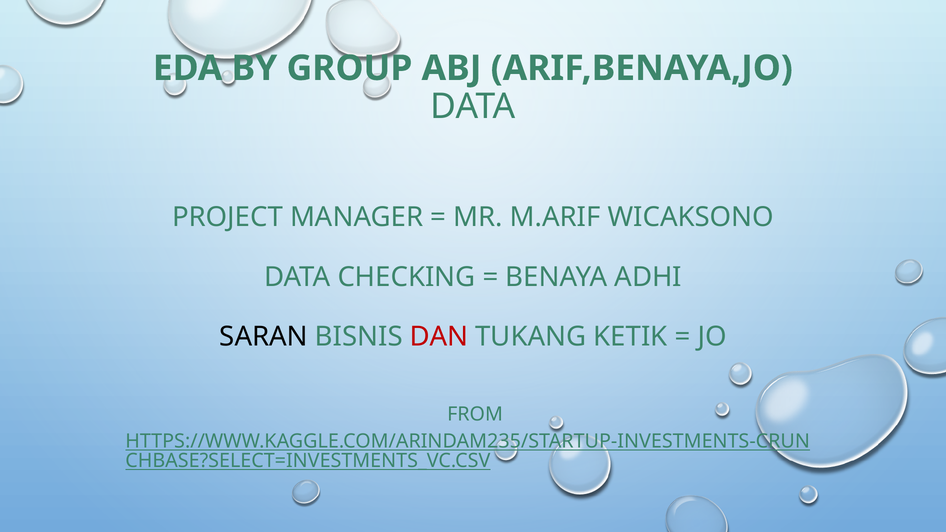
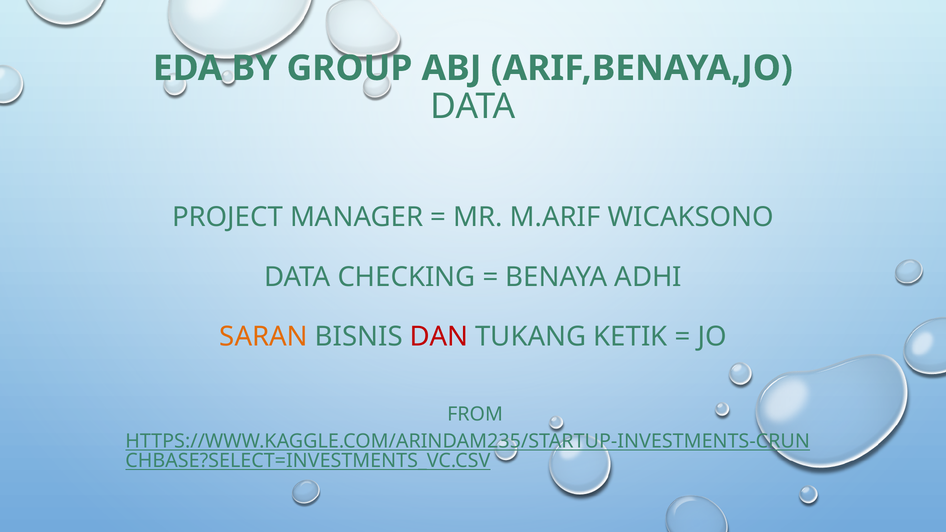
SARAN colour: black -> orange (264, 337)
